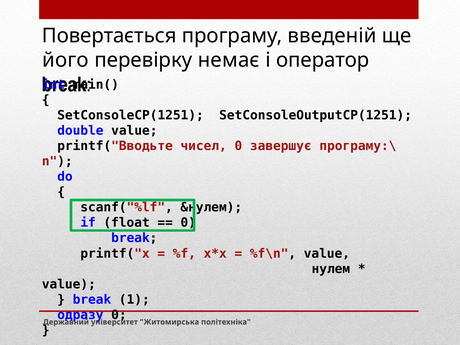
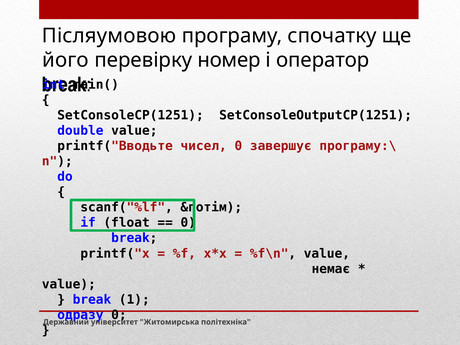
Повертається: Повертається -> Післяумовою (109, 36)
введеній: введеній -> спочатку (332, 36)
немає: немає -> номер (229, 60)
&нулем: &нулем -> &потім (211, 207)
нулем: нулем -> немає (331, 269)
